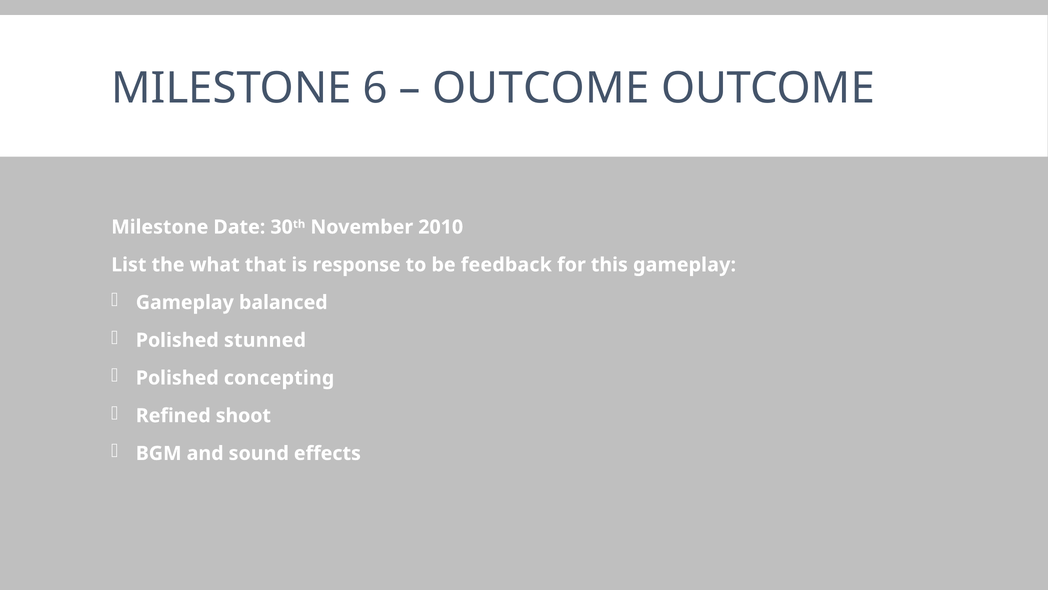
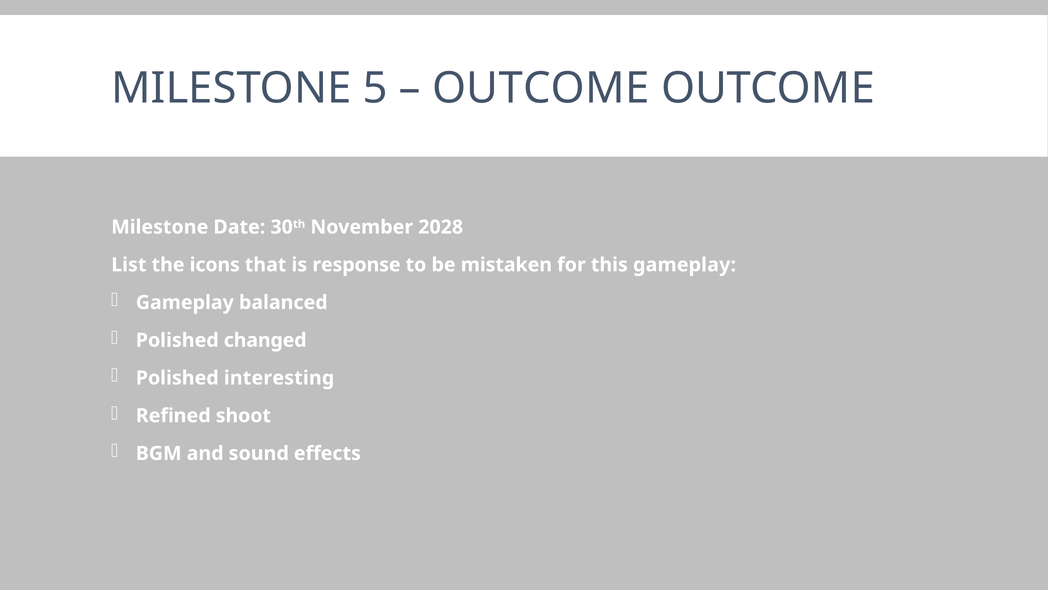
6: 6 -> 5 (375, 88)
2010: 2010 -> 2028 (441, 227)
what: what -> icons (215, 265)
feedback: feedback -> mistaken (506, 265)
stunned: stunned -> changed (265, 340)
concepting: concepting -> interesting (279, 378)
